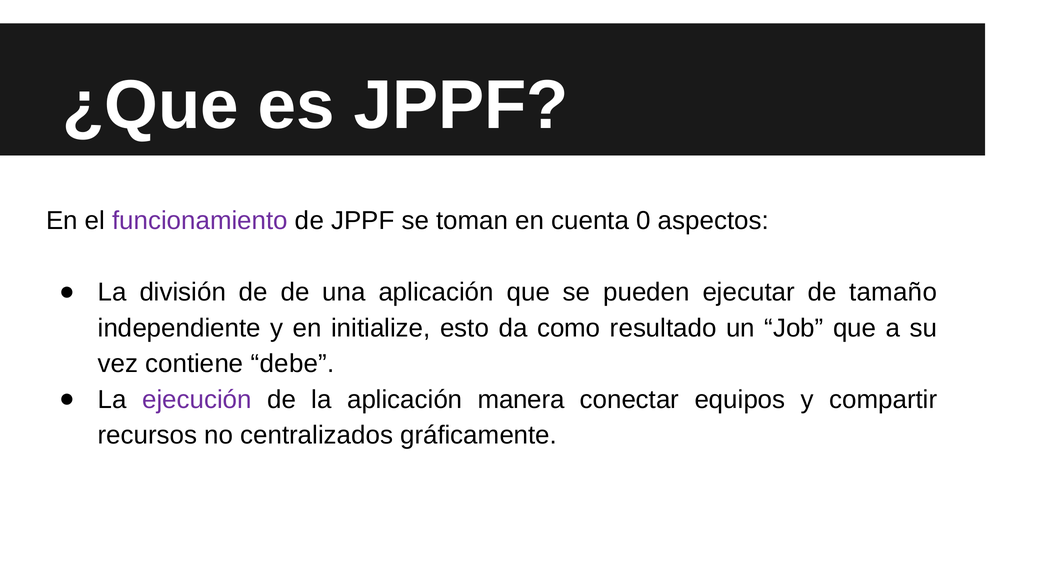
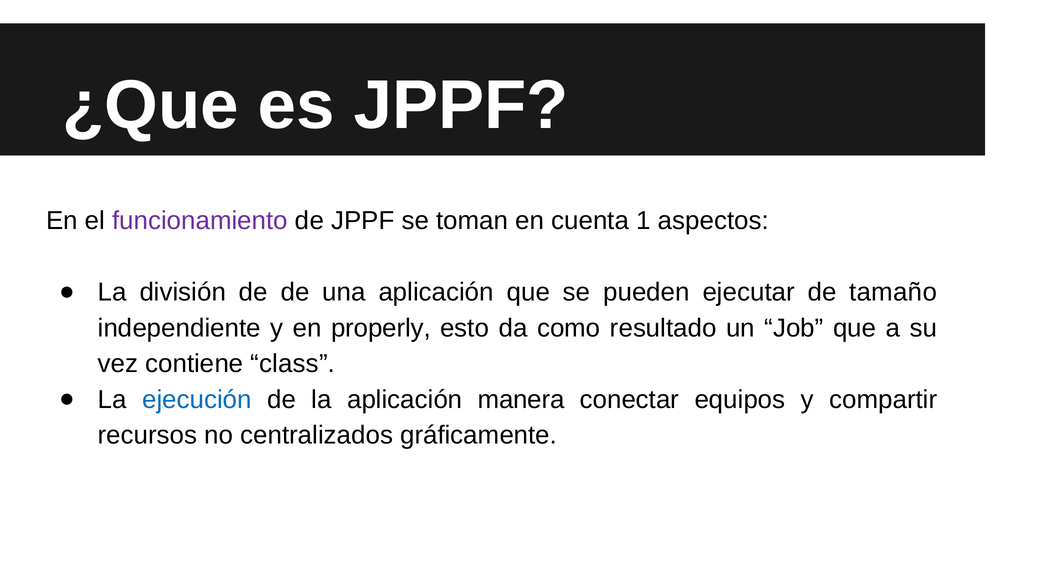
0: 0 -> 1 (643, 221)
initialize: initialize -> properly (381, 328)
debe: debe -> class (293, 364)
ejecución colour: purple -> blue (197, 400)
